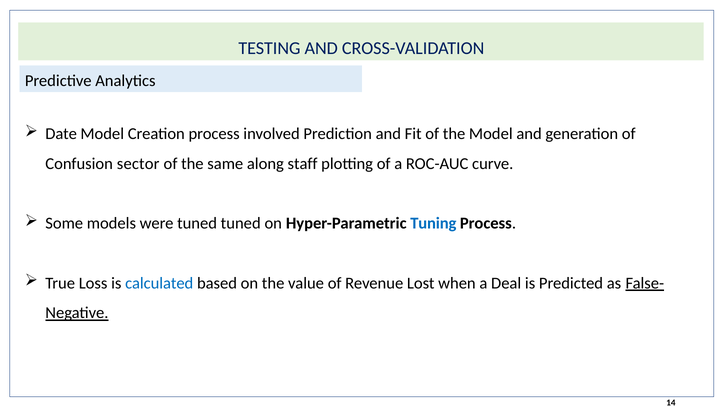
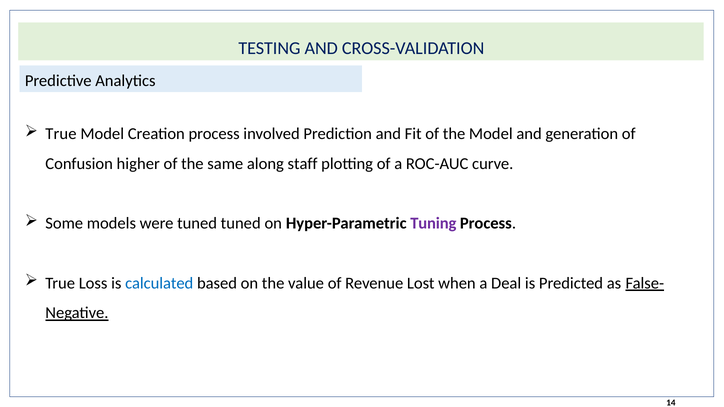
Date: Date -> True (61, 134)
sector: sector -> higher (138, 164)
Tuning colour: blue -> purple (433, 224)
